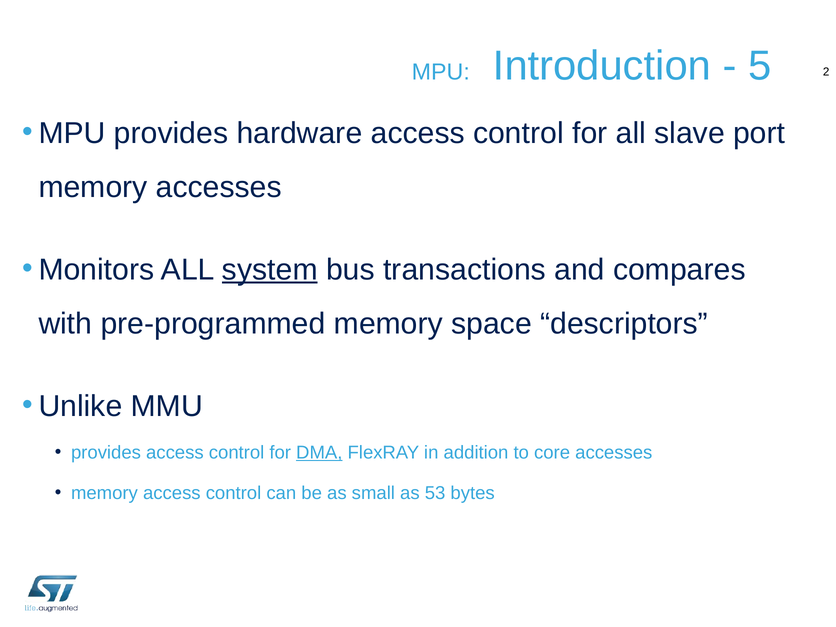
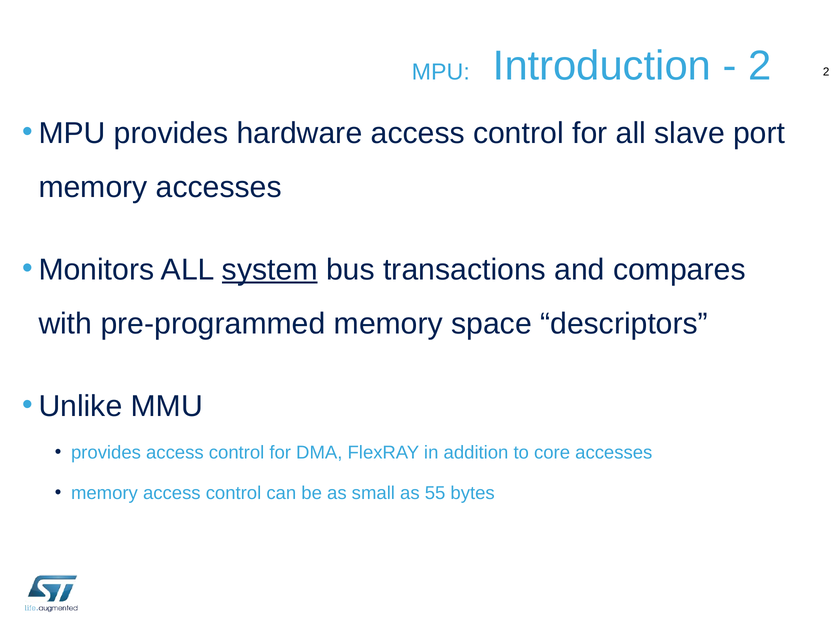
5: 5 -> 2 (760, 66)
DMA underline: present -> none (319, 453)
53: 53 -> 55 (435, 493)
